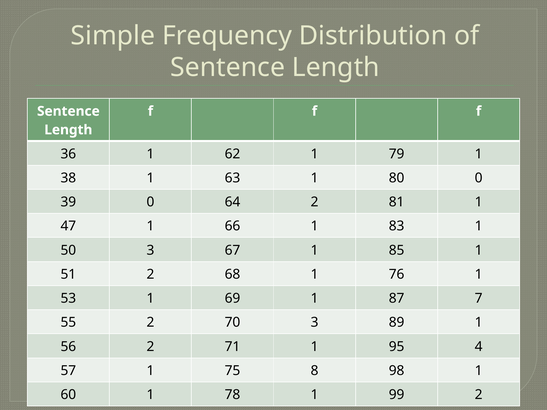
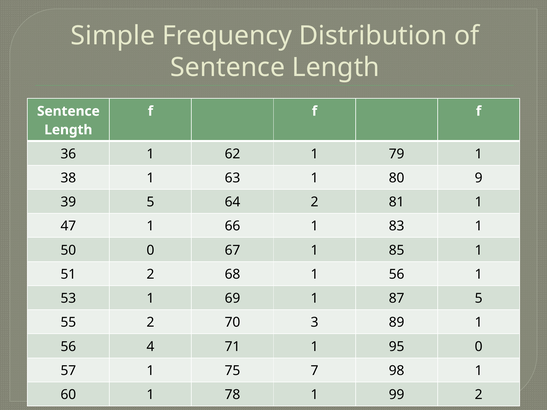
80 0: 0 -> 9 (479, 178)
39 0: 0 -> 5 (150, 202)
50 3: 3 -> 0 (150, 250)
68 1 76: 76 -> 56 (397, 274)
87 7: 7 -> 5 (479, 299)
56 2: 2 -> 4 (150, 347)
95 4: 4 -> 0 (479, 347)
8: 8 -> 7 (315, 371)
